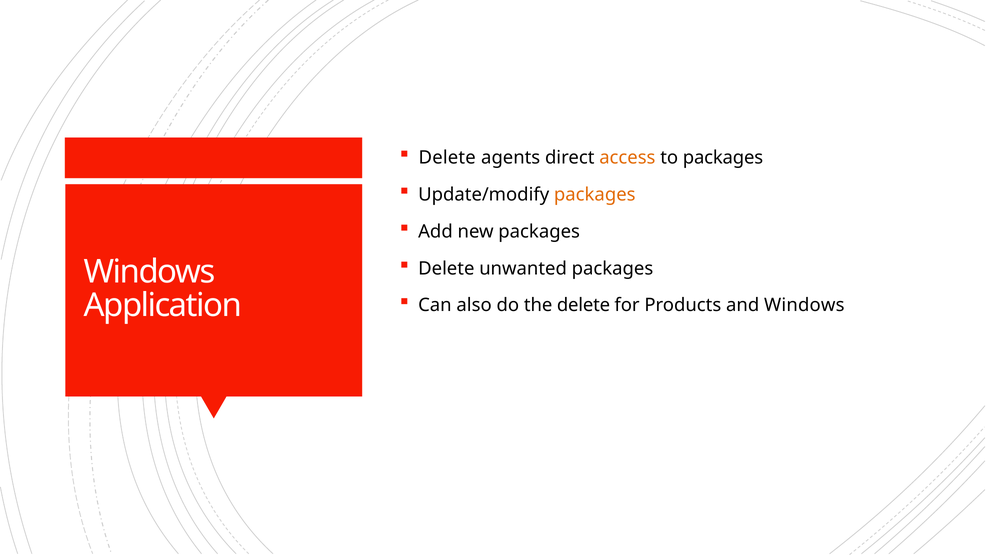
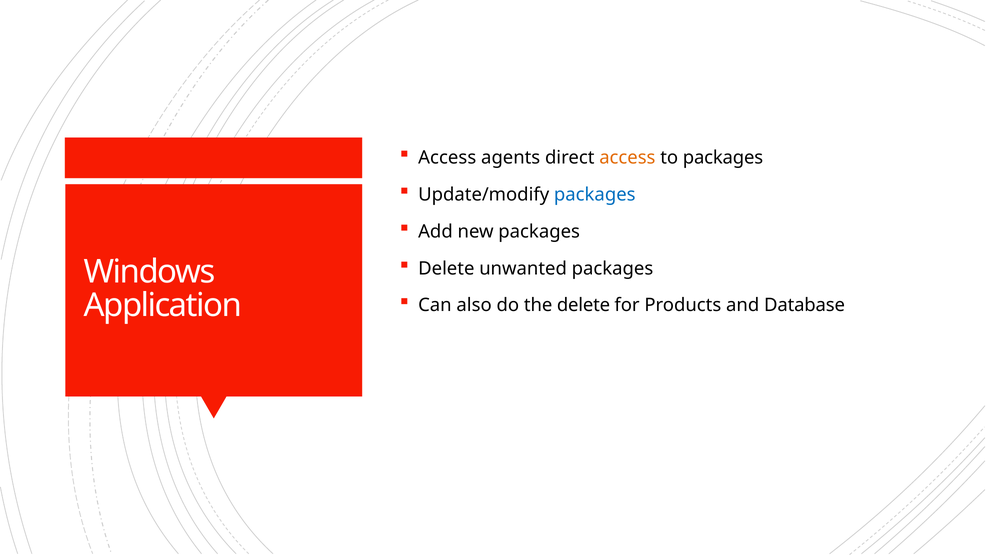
Delete: Delete -> Access (447, 158)
packages colour: orange -> blue (595, 195)
and Windows: Windows -> Database (805, 305)
